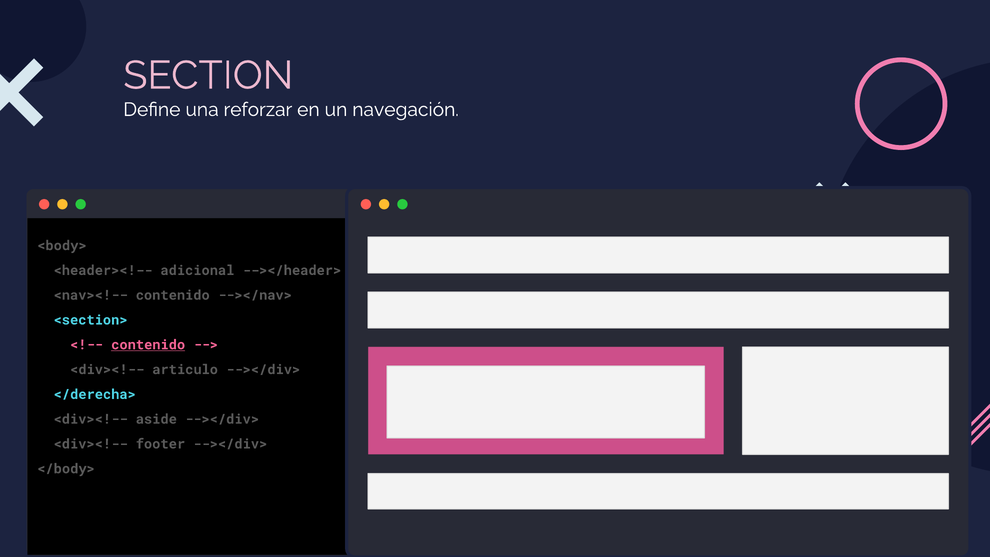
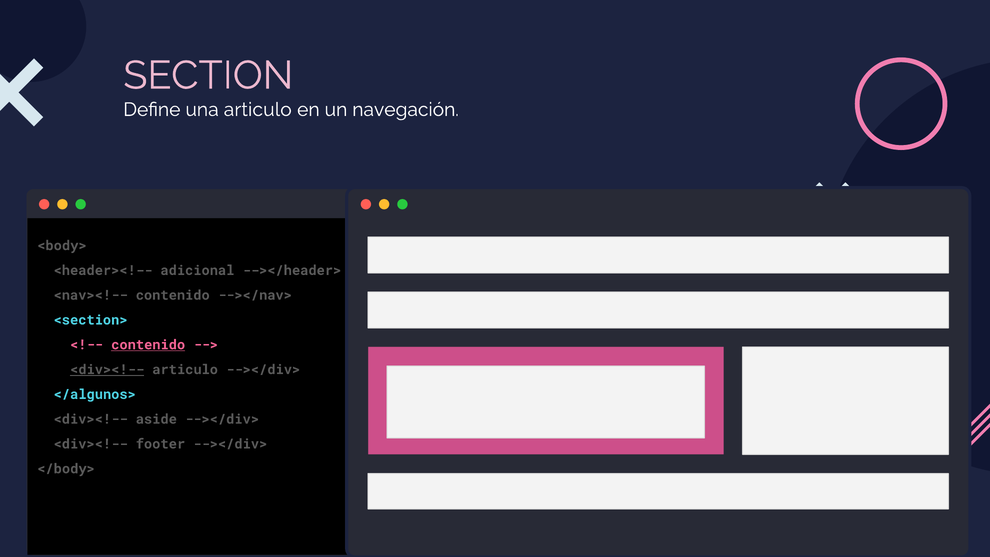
una reforzar: reforzar -> articulo (258, 110)
<div><!-- underline: none -> present (107, 369)
</derecha>: </derecha> -> </algunos> (95, 394)
